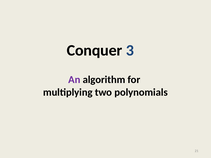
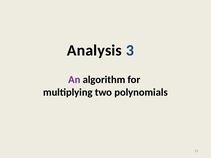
Conquer: Conquer -> Analysis (94, 51)
